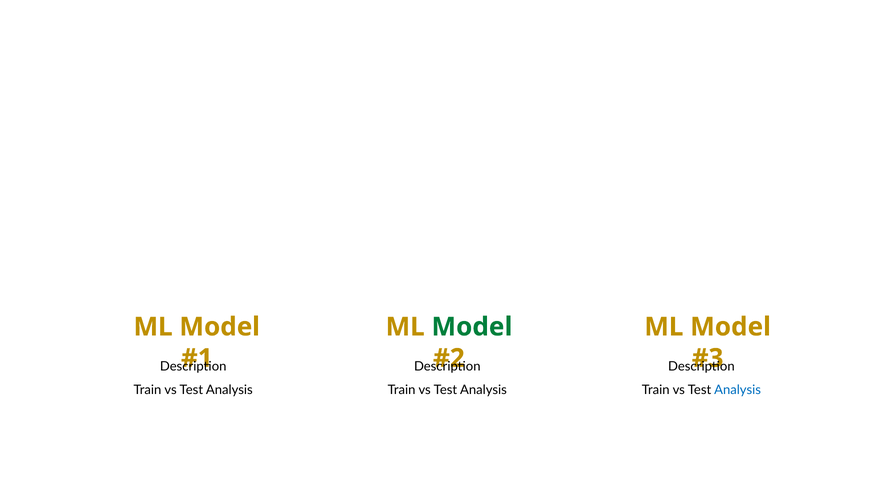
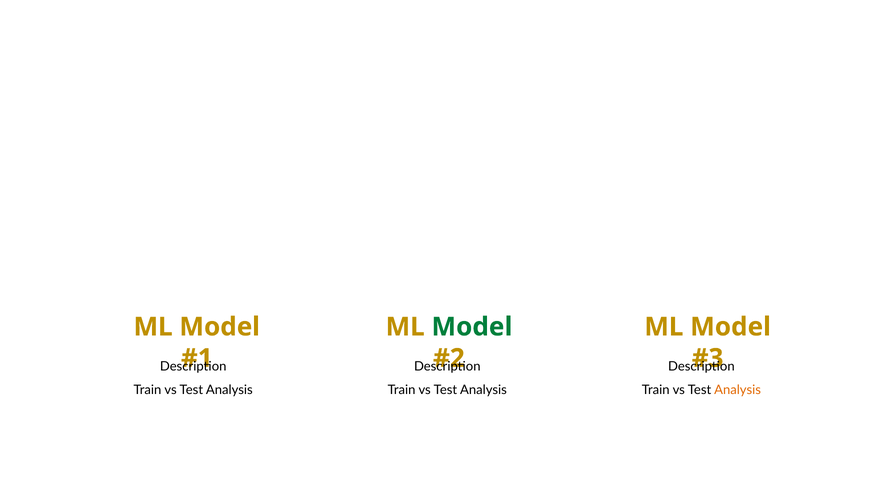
Analysis colour: blue -> orange (738, 390)
